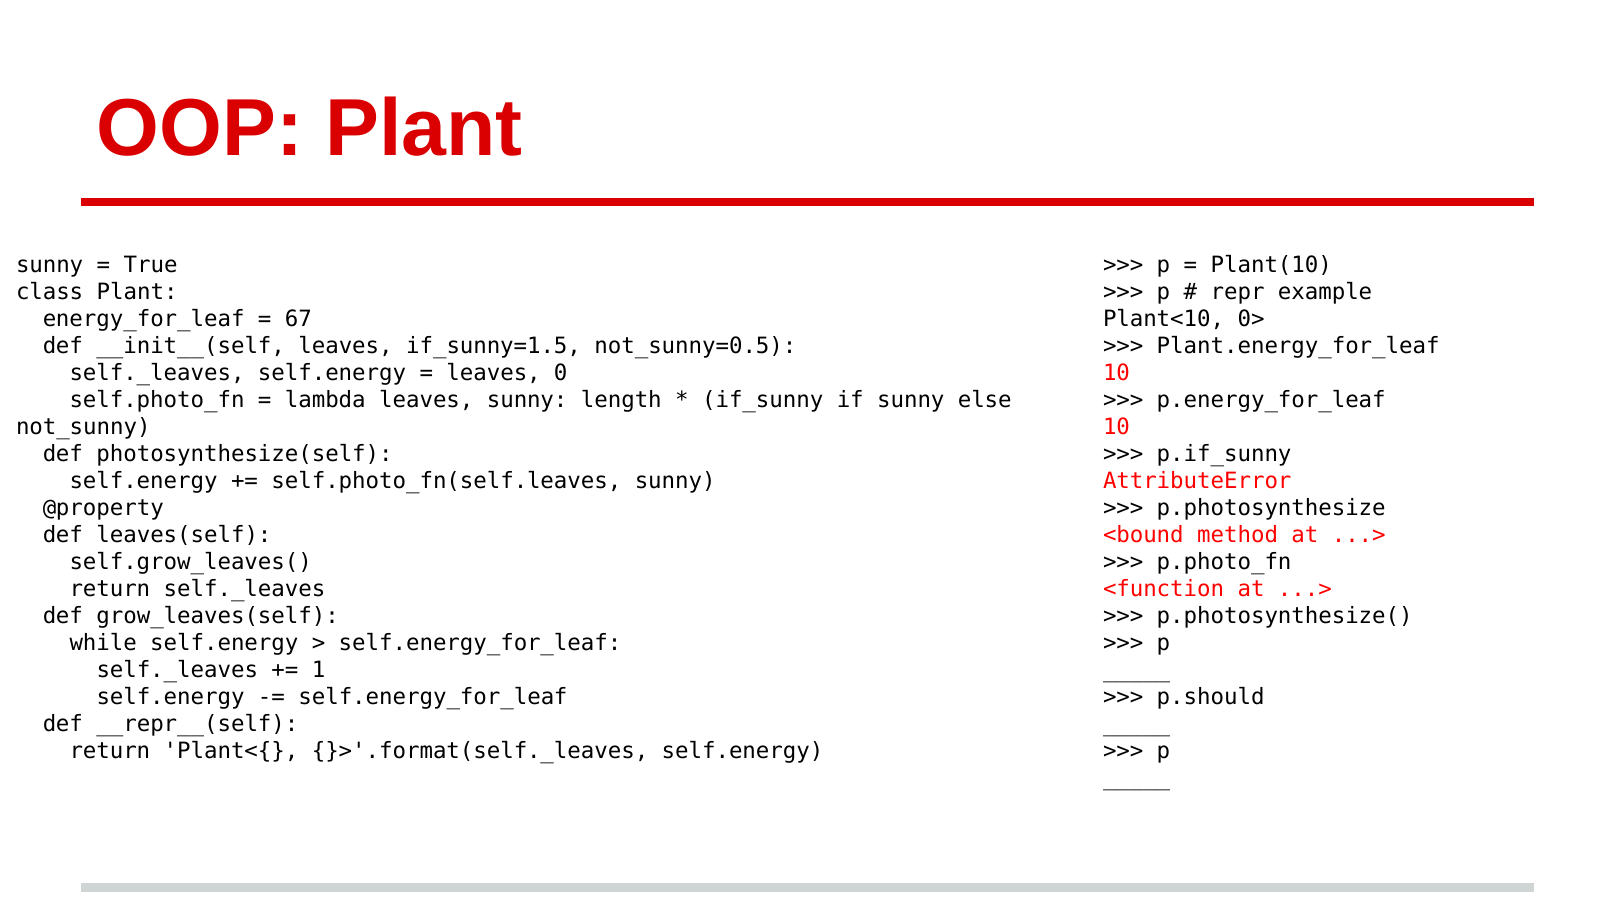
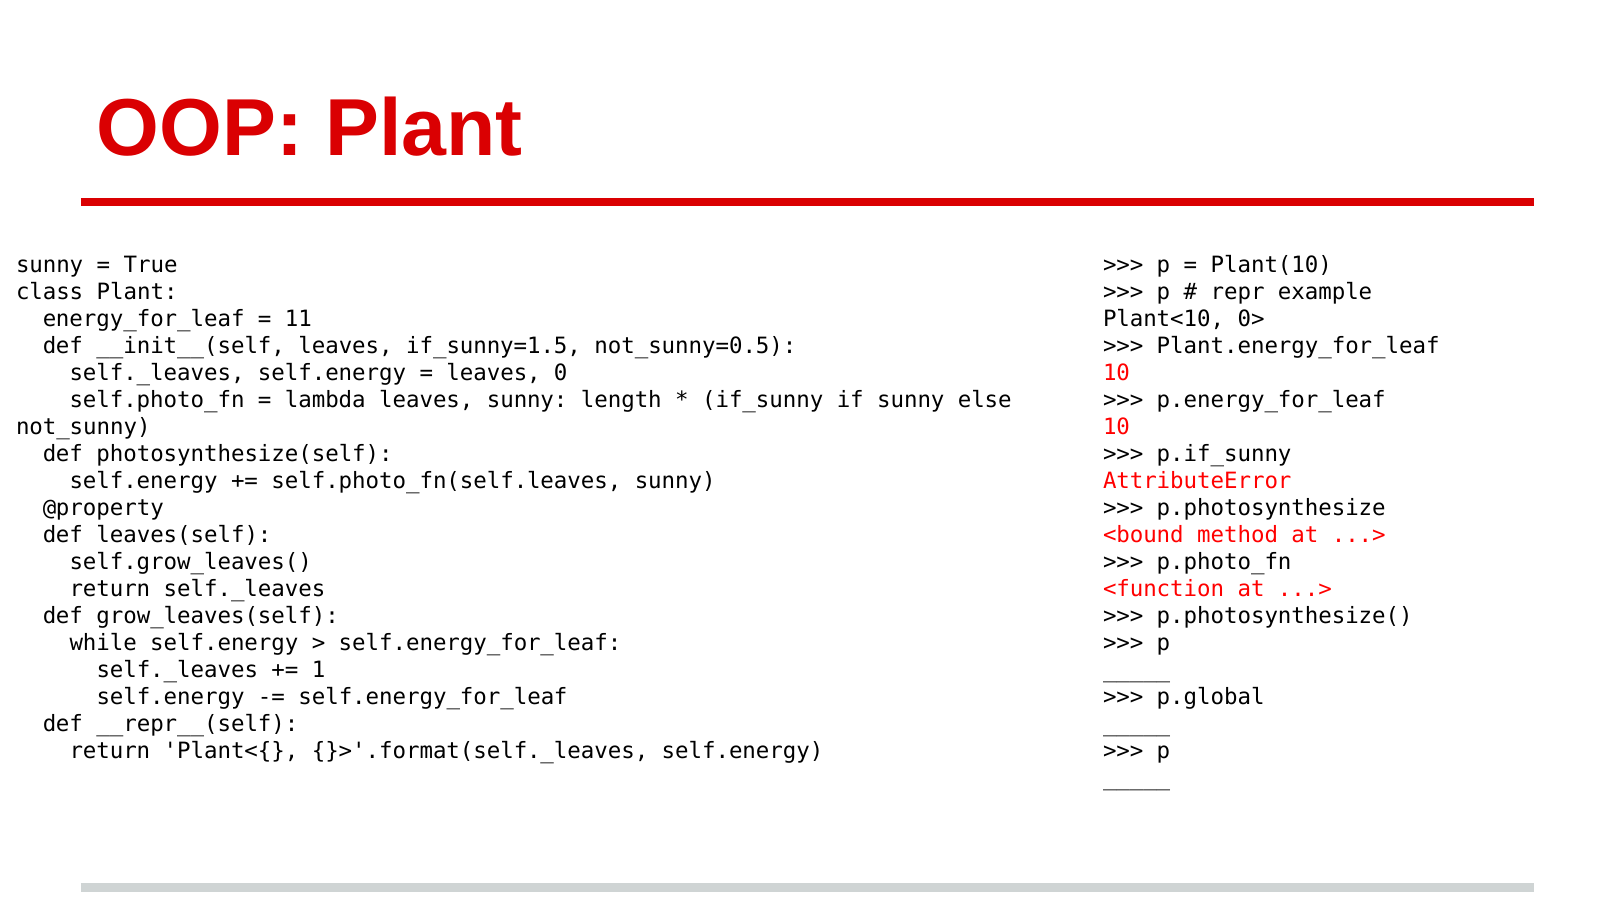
67: 67 -> 11 (298, 319)
p.should: p.should -> p.global (1211, 697)
